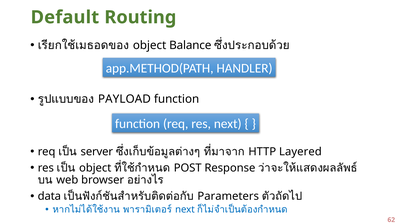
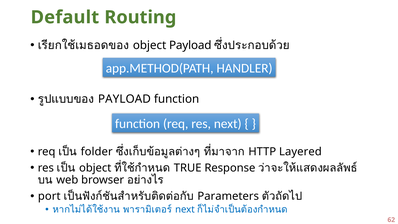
object Balance: Balance -> Payload (190, 45)
server: server -> folder (97, 151)
POST: POST -> TRUE (188, 168)
data: data -> port (49, 196)
